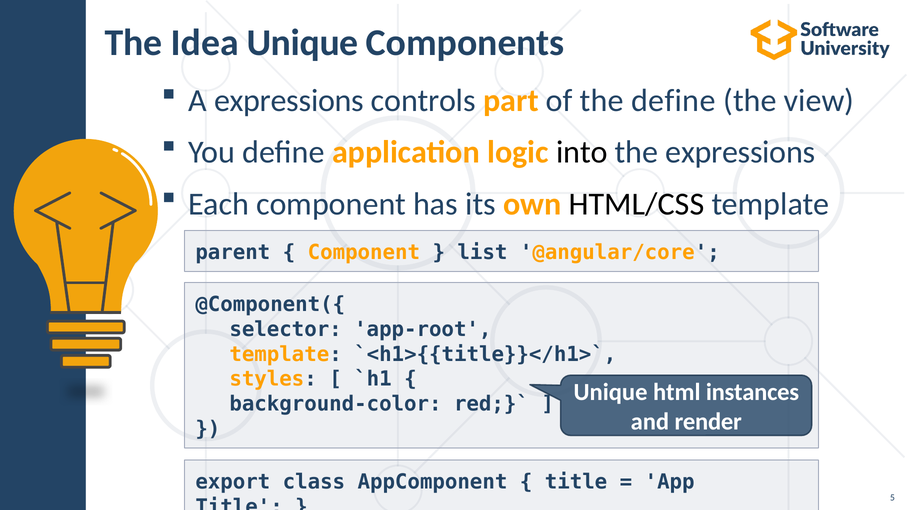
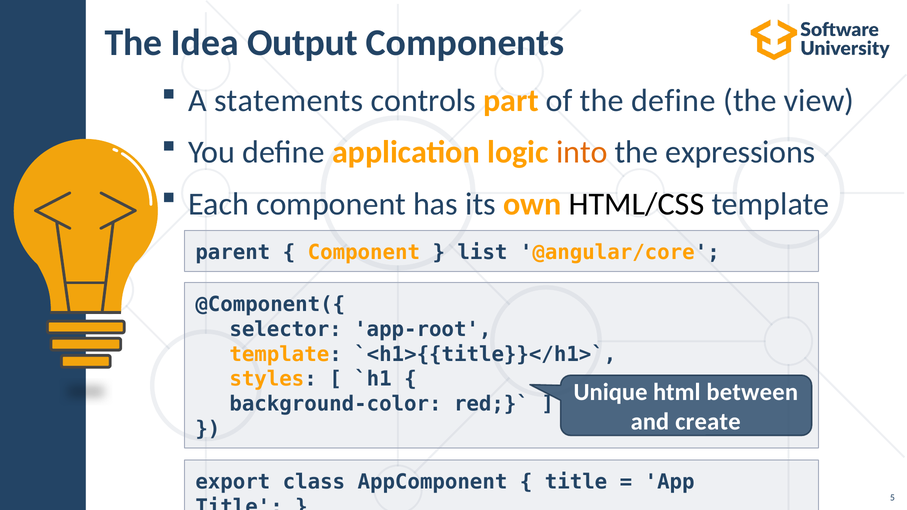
Idea Unique: Unique -> Output (303, 43)
A expressions: expressions -> statements (289, 101)
into colour: black -> orange (582, 152)
instances: instances -> between (752, 392)
render: render -> create (708, 422)
